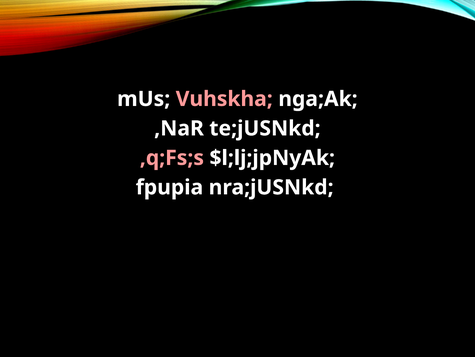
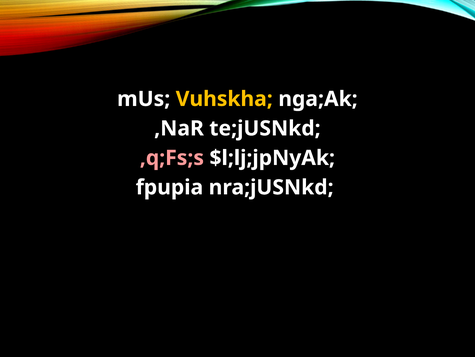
Vuhskha colour: pink -> yellow (224, 99)
